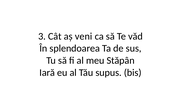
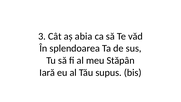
veni: veni -> abia (84, 36)
